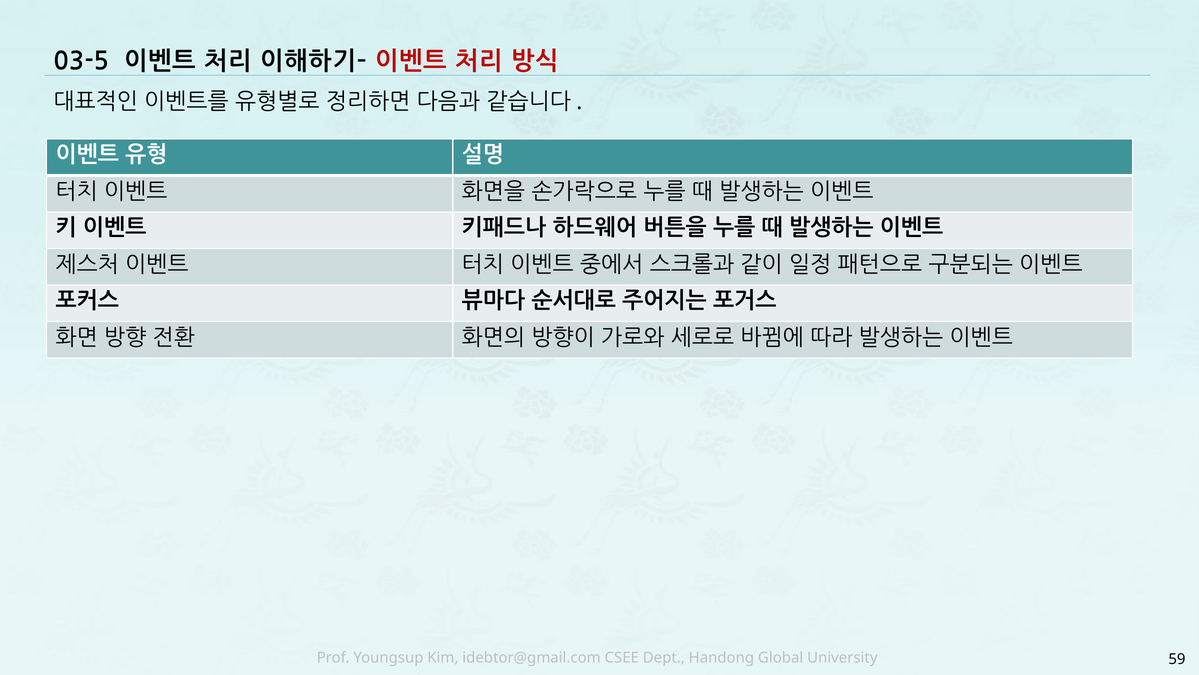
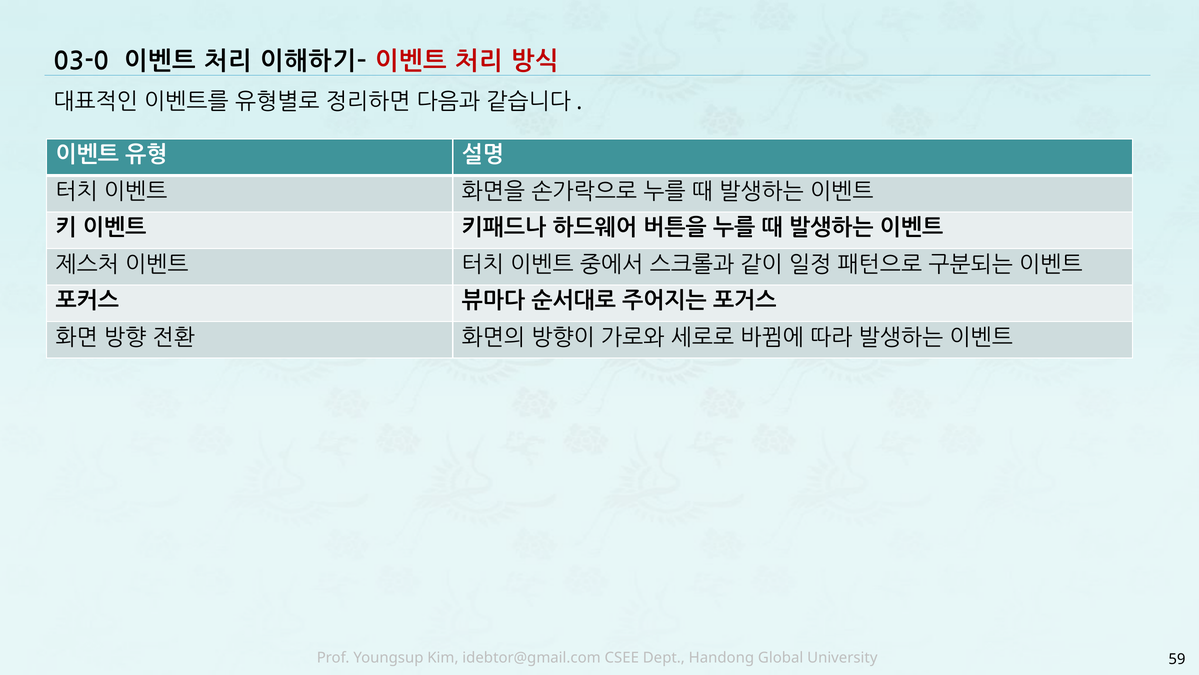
03-5: 03-5 -> 03-0 (82, 62)
